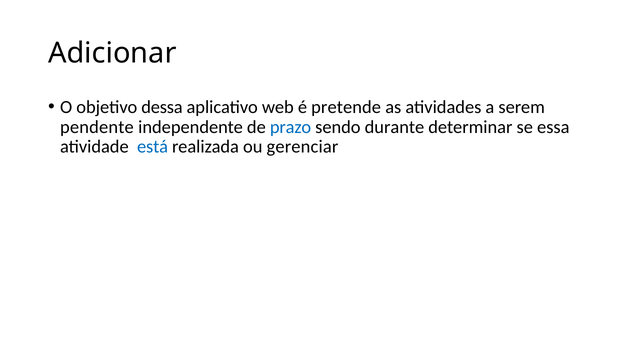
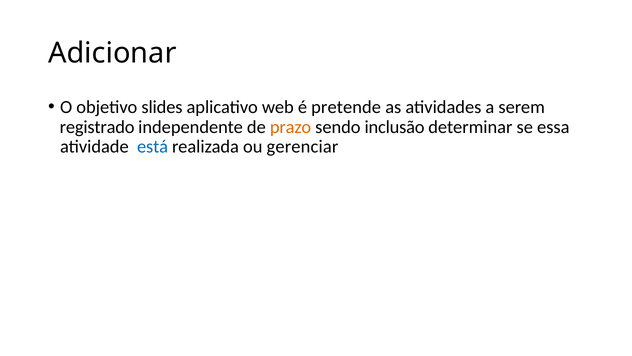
dessa: dessa -> slides (162, 107)
pendente: pendente -> registrado (97, 127)
prazo colour: blue -> orange (291, 127)
durante: durante -> inclusão (395, 127)
